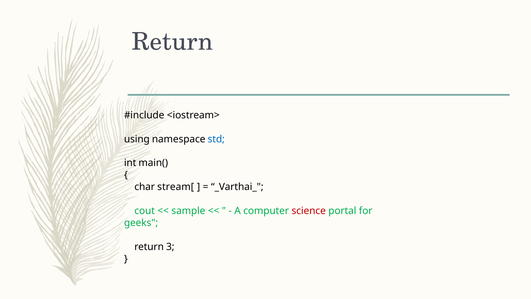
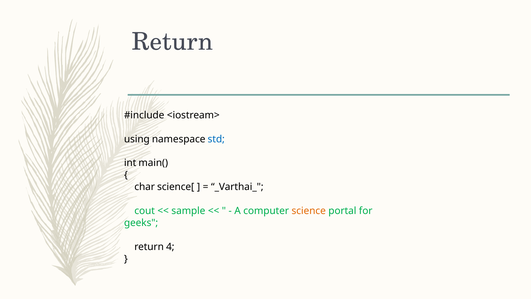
stream[: stream[ -> science[ (176, 187)
science colour: red -> orange (309, 211)
3: 3 -> 4 (170, 246)
